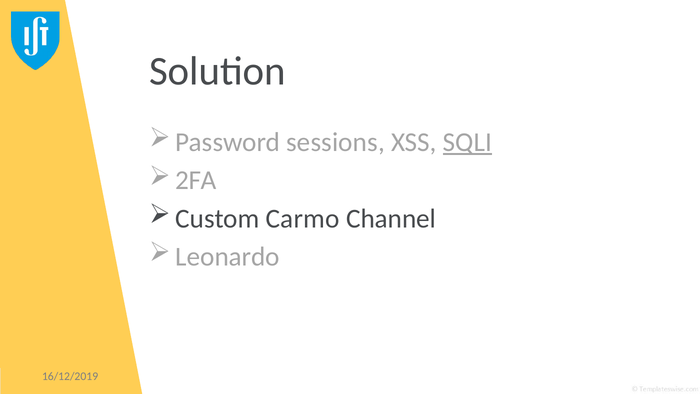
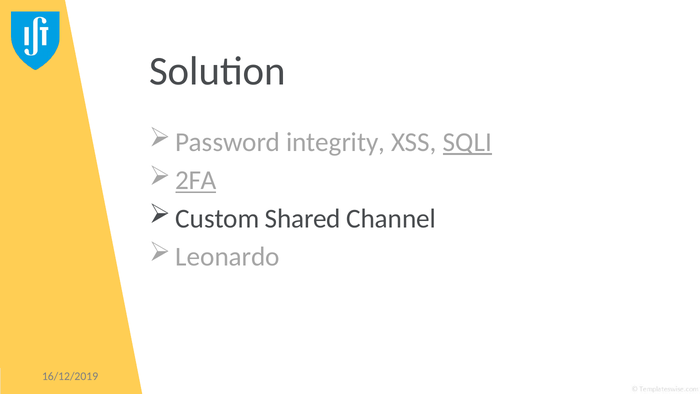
sessions: sessions -> integrity (336, 142)
2FA underline: none -> present (196, 180)
Carmo: Carmo -> Shared (303, 219)
